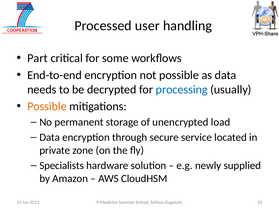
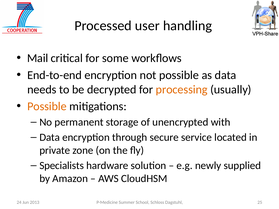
Part: Part -> Mail (38, 58)
processing colour: blue -> orange (182, 90)
load: load -> with (221, 122)
